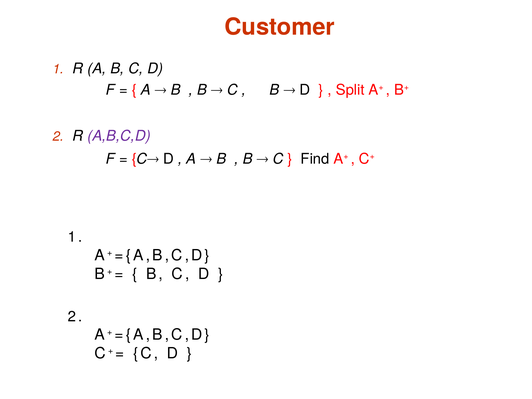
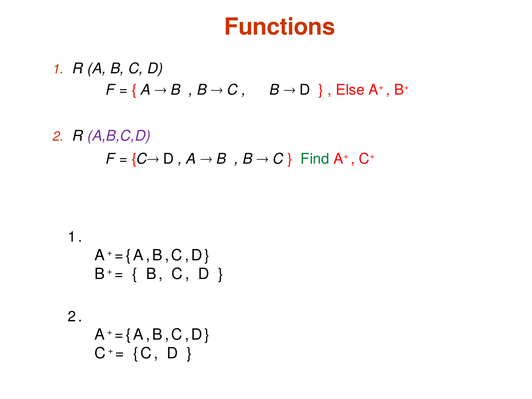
Customer: Customer -> Functions (280, 27)
Split: Split -> Else (350, 90)
Find colour: black -> green (315, 159)
